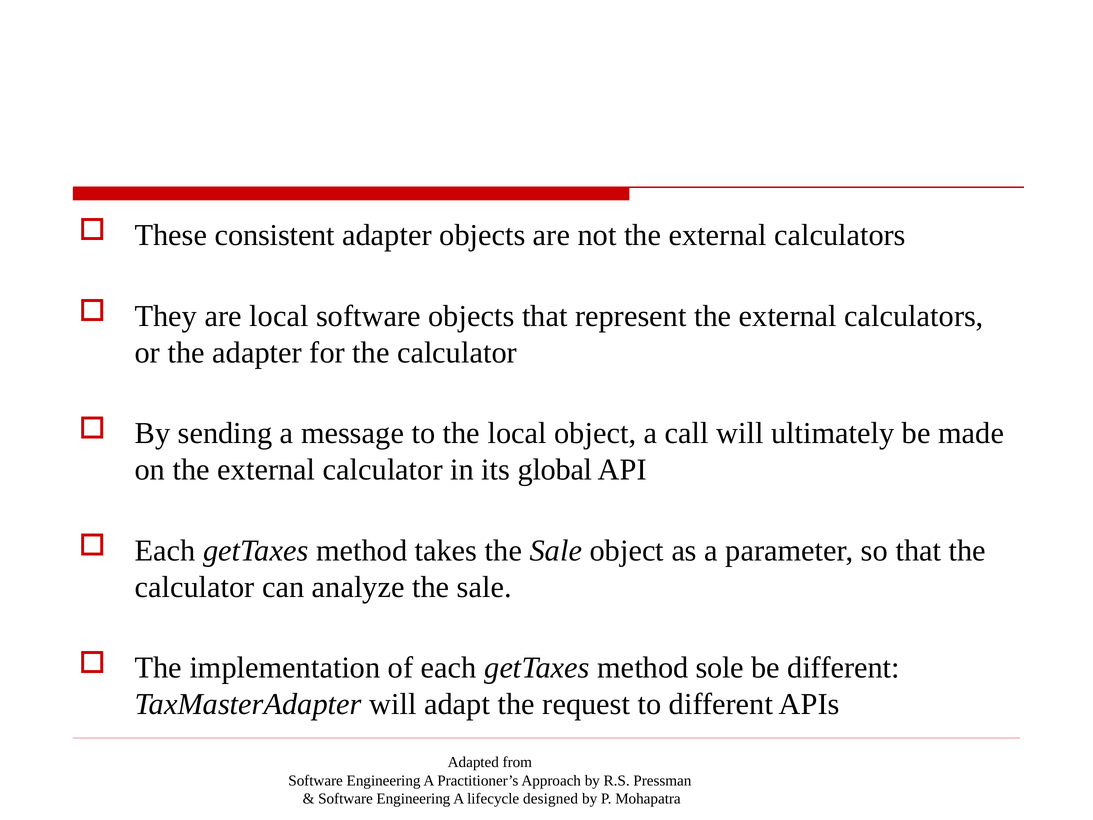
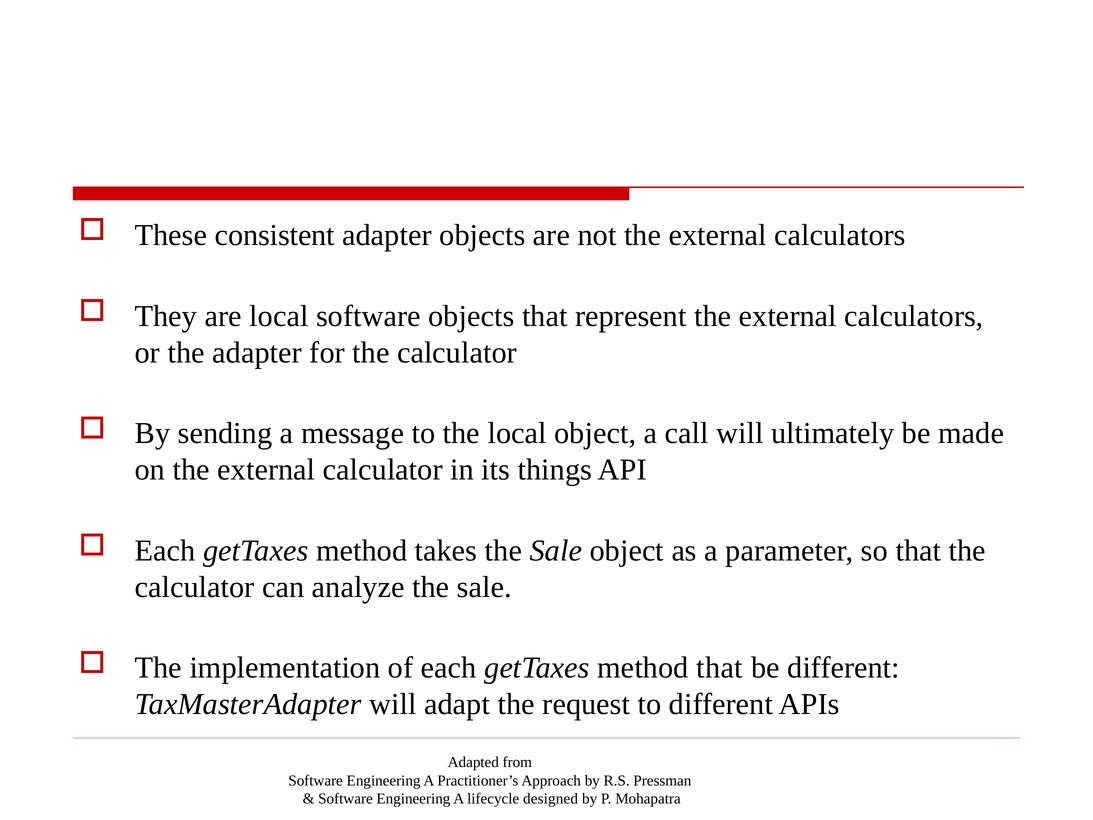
global: global -> things (555, 470)
method sole: sole -> that (720, 668)
